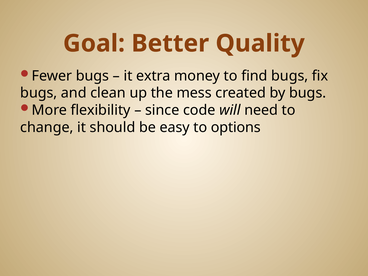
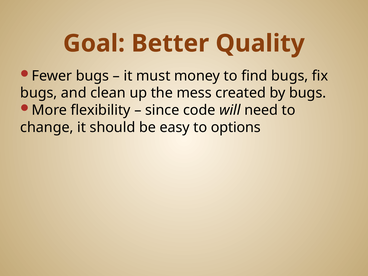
extra: extra -> must (153, 76)
